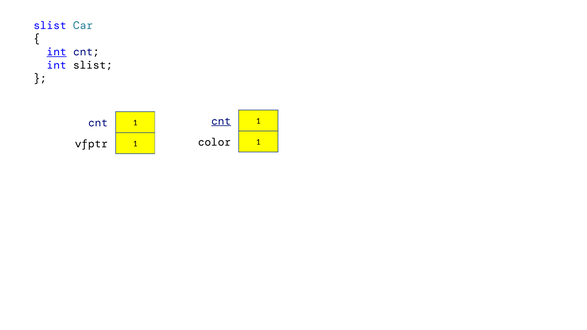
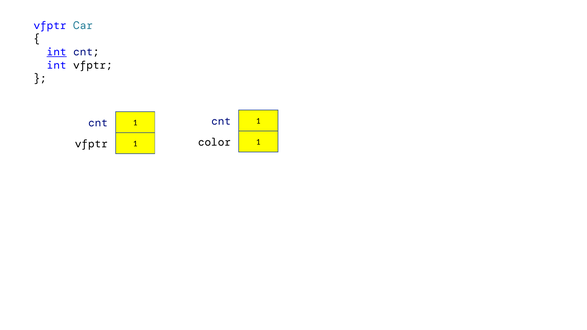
slist: slist -> vfptr (50, 26)
int slist: slist -> vfptr (93, 65)
cnt underline: present -> none (221, 121)
